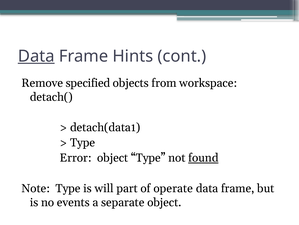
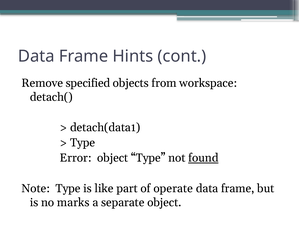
Data underline: present -> none (36, 56)
will: will -> like (104, 188)
events: events -> marks (73, 202)
